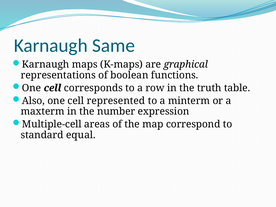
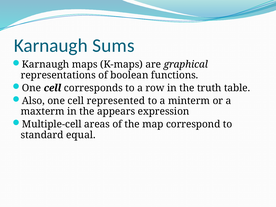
Same: Same -> Sums (113, 46)
number: number -> appears (116, 112)
